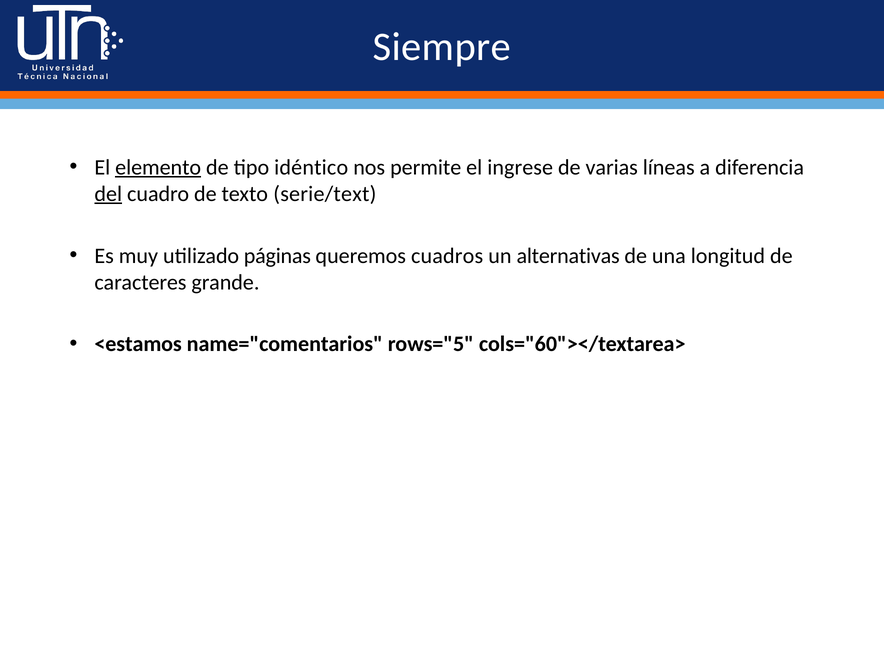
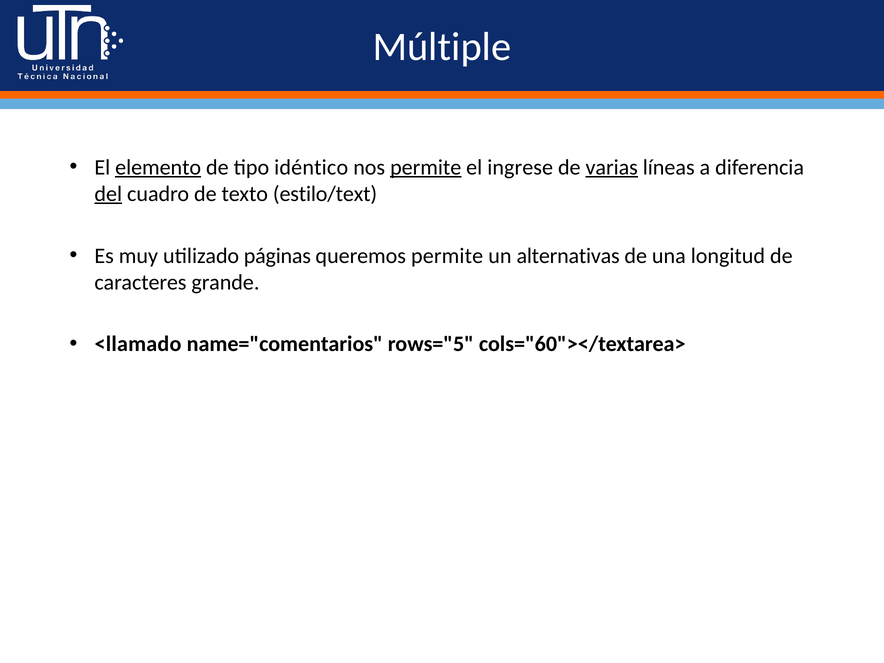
Siempre: Siempre -> Múltiple (442, 47)
permite underline: none -> present (426, 167)
varias underline: none -> present (612, 167)
serie/text: serie/text -> estilo/text (325, 194)
queremos cuadros: cuadros -> permite (447, 256)
<estamos: <estamos -> <llamado (138, 344)
